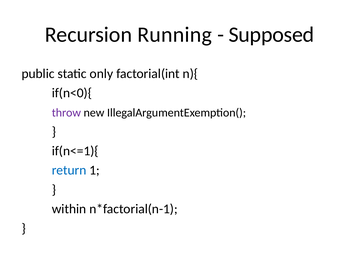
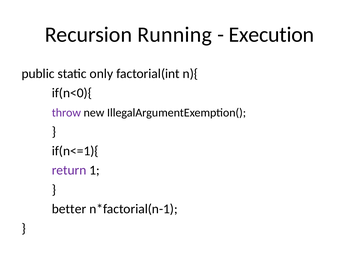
Supposed: Supposed -> Execution (271, 35)
return colour: blue -> purple (69, 170)
within: within -> better (69, 209)
